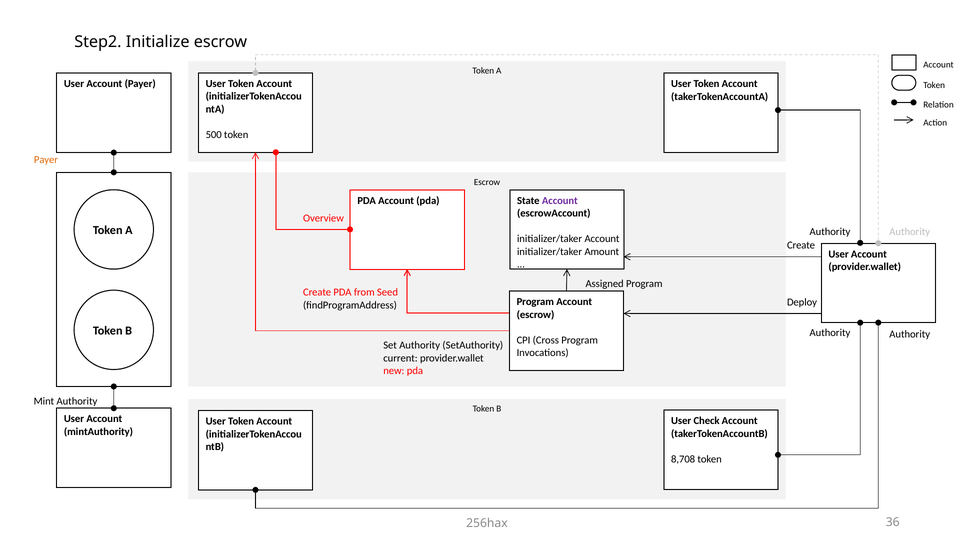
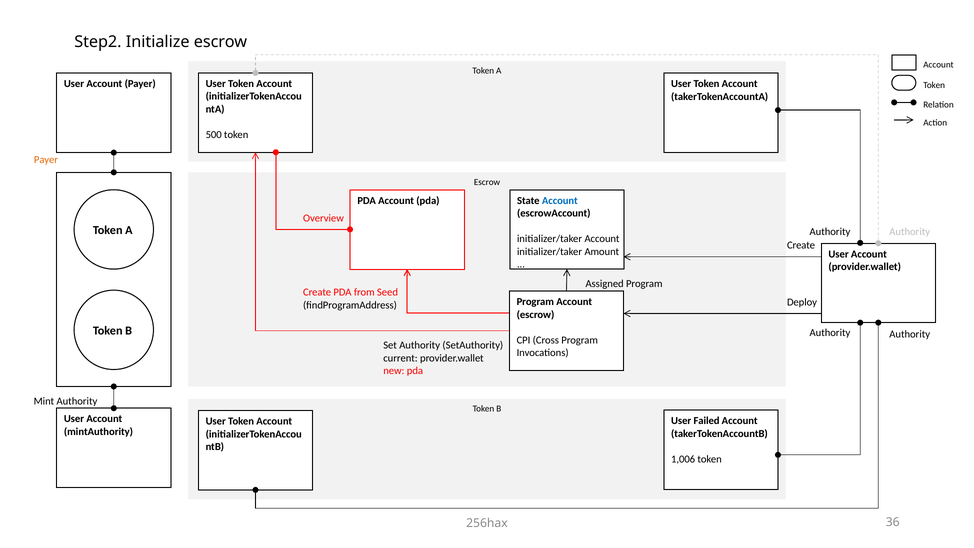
Account colour: purple -> blue (560, 200)
Check: Check -> Failed (707, 421)
8,708: 8,708 -> 1,006 (683, 459)
